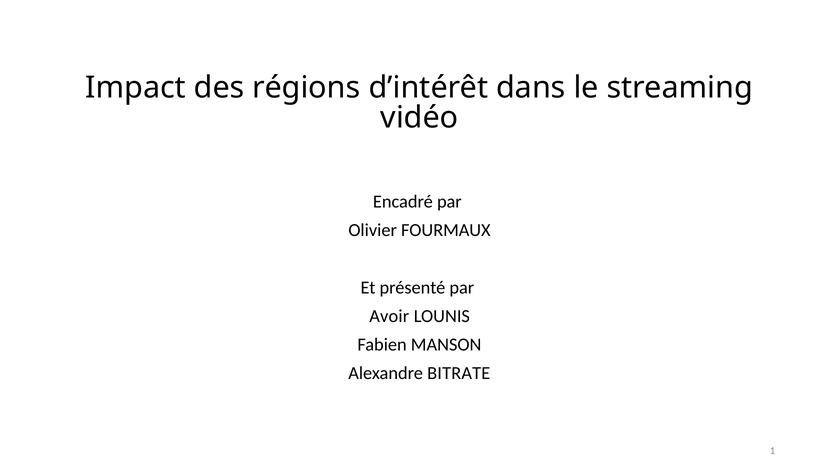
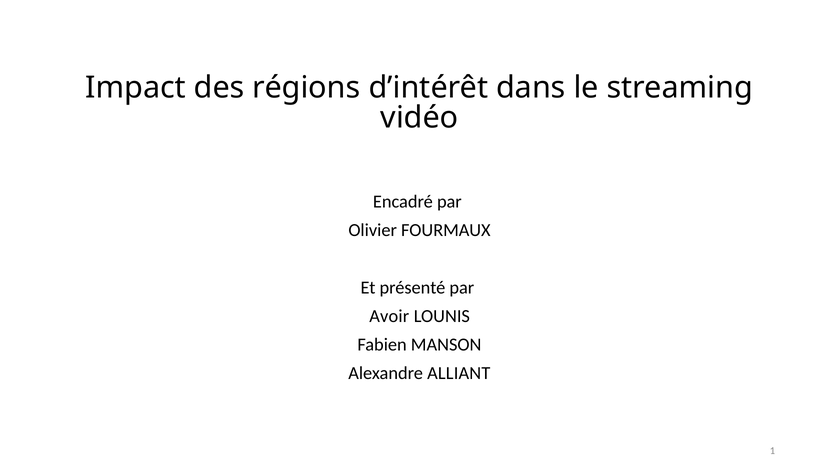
BITRATE: BITRATE -> ALLIANT (459, 373)
